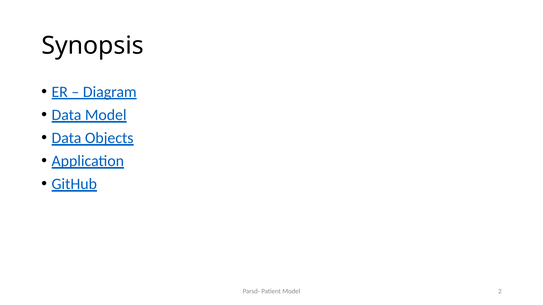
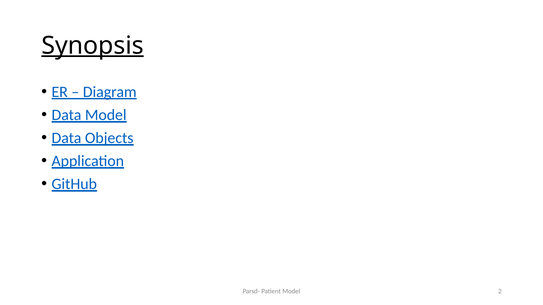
Synopsis underline: none -> present (93, 46)
